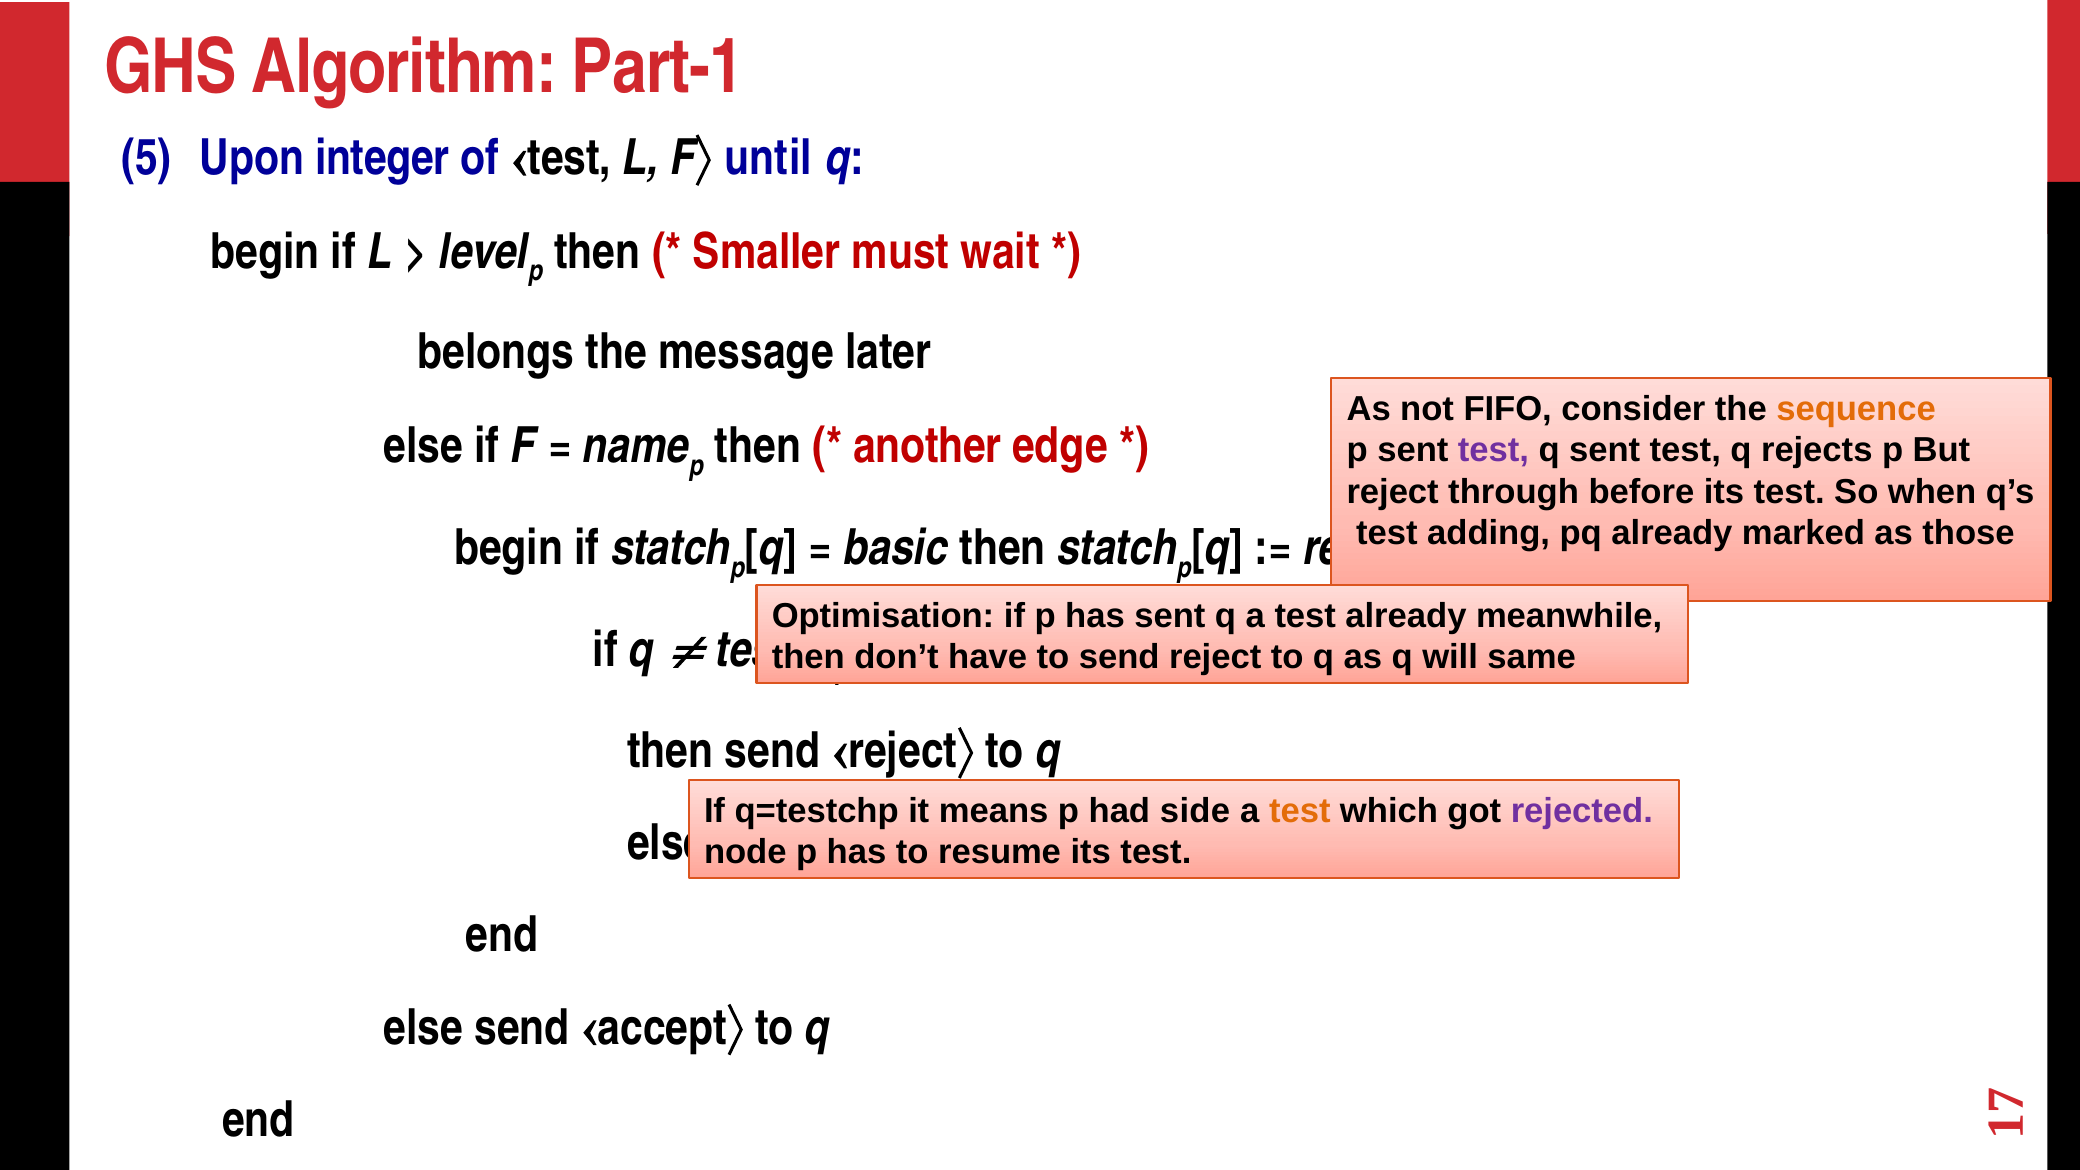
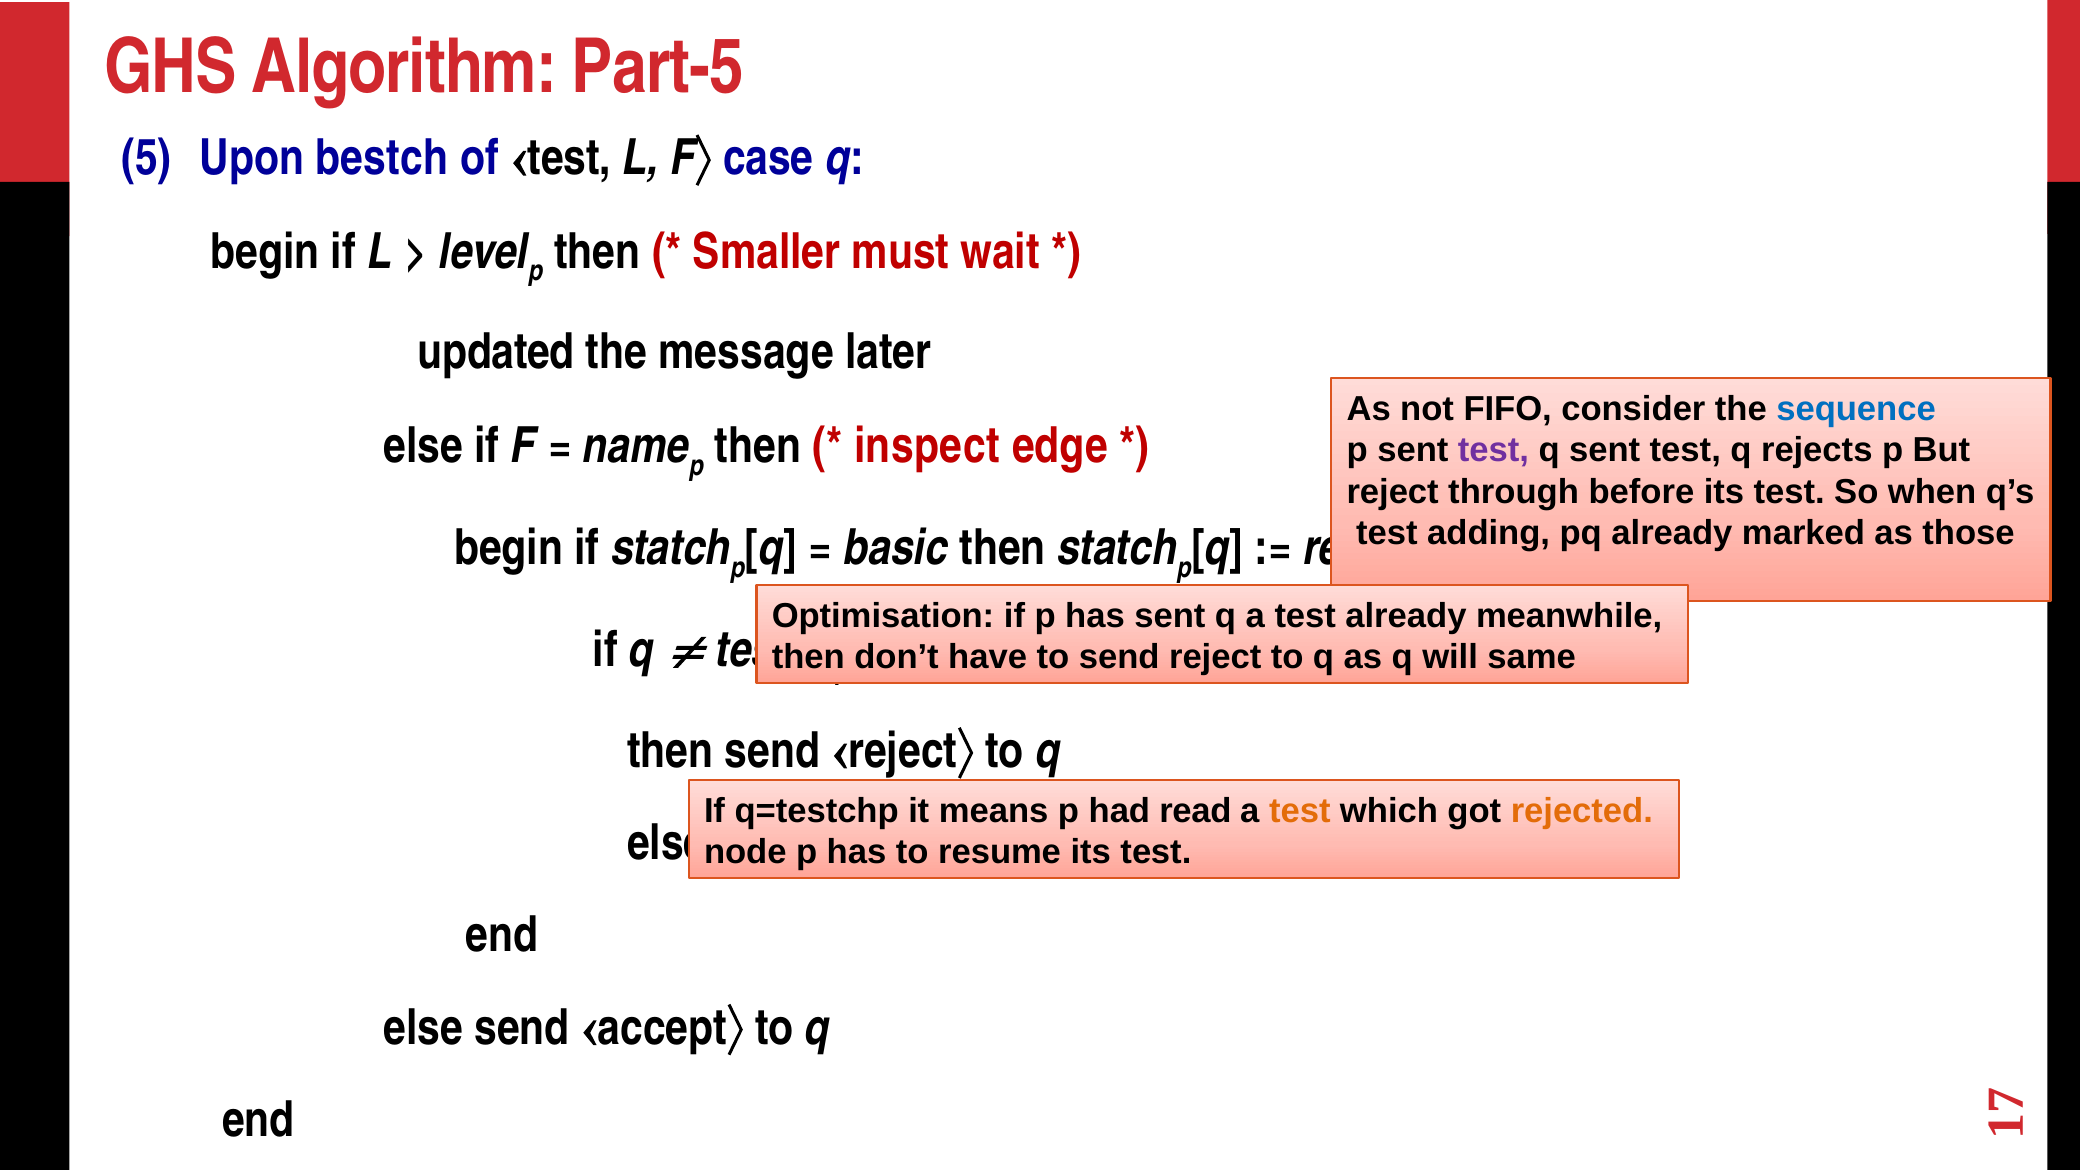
Part-1: Part-1 -> Part-5 (658, 68)
integer: integer -> bestch (382, 158)
until: until -> case (768, 158)
belongs: belongs -> updated (496, 352)
sequence colour: orange -> blue (1856, 409)
another: another -> inspect (927, 446)
side: side -> read (1195, 811)
rejected colour: purple -> orange (1582, 811)
